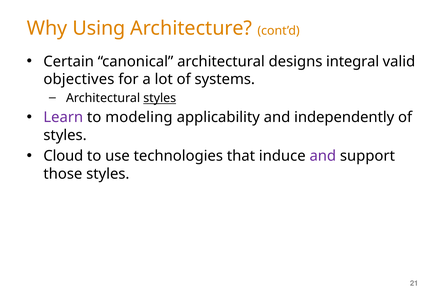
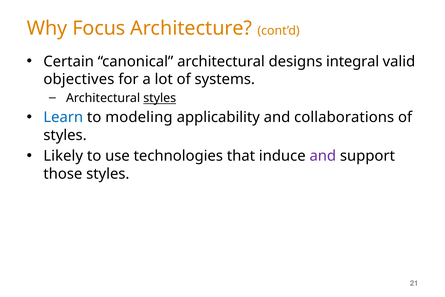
Using: Using -> Focus (99, 28)
Learn colour: purple -> blue (63, 117)
independently: independently -> collaborations (344, 117)
Cloud: Cloud -> Likely (63, 156)
